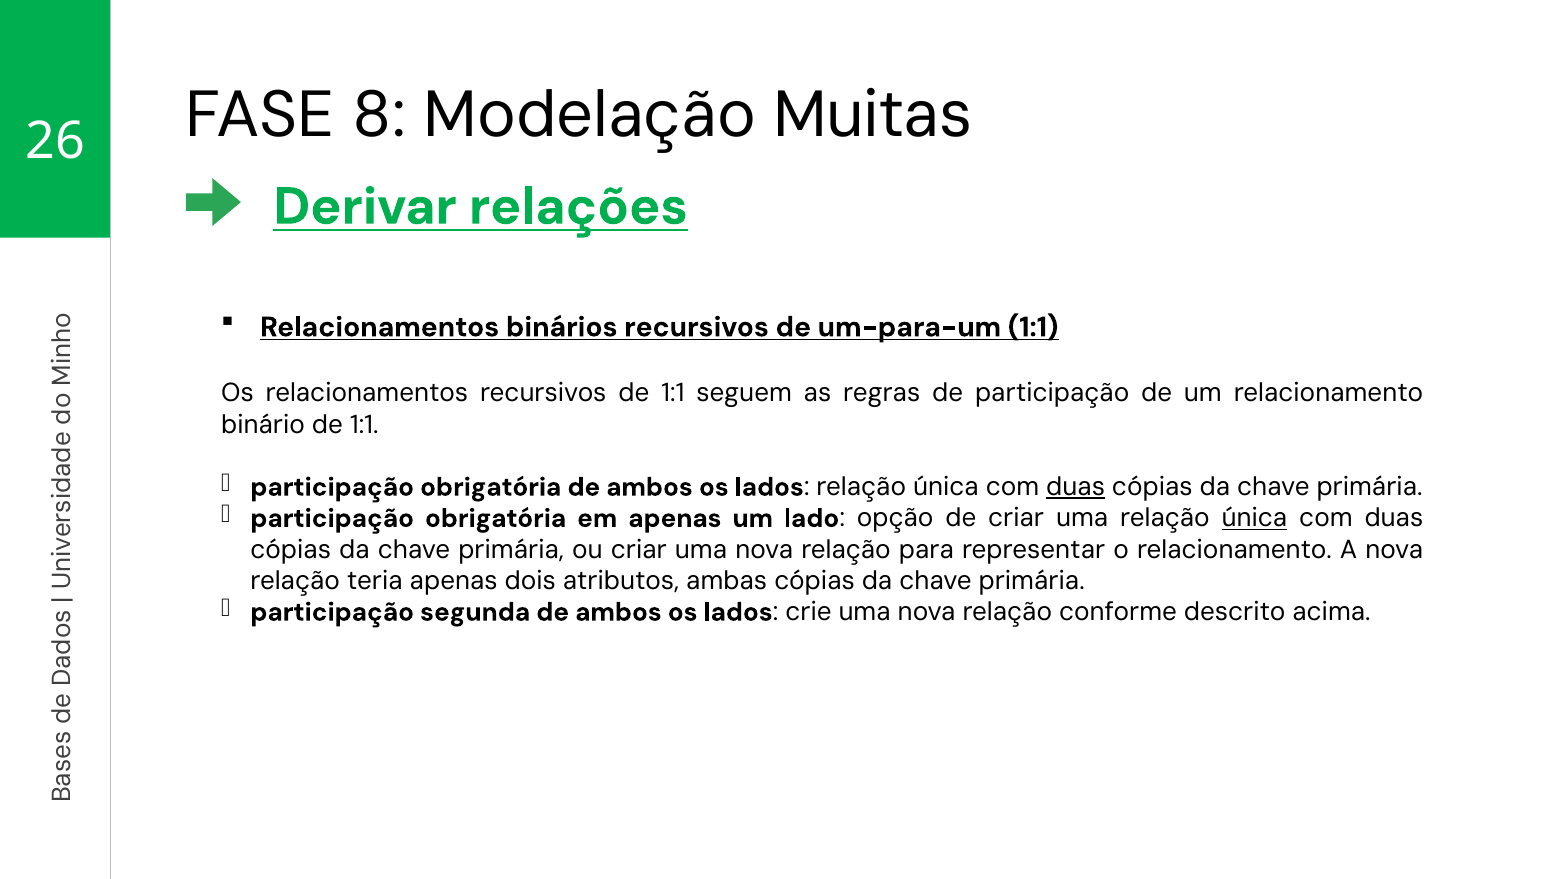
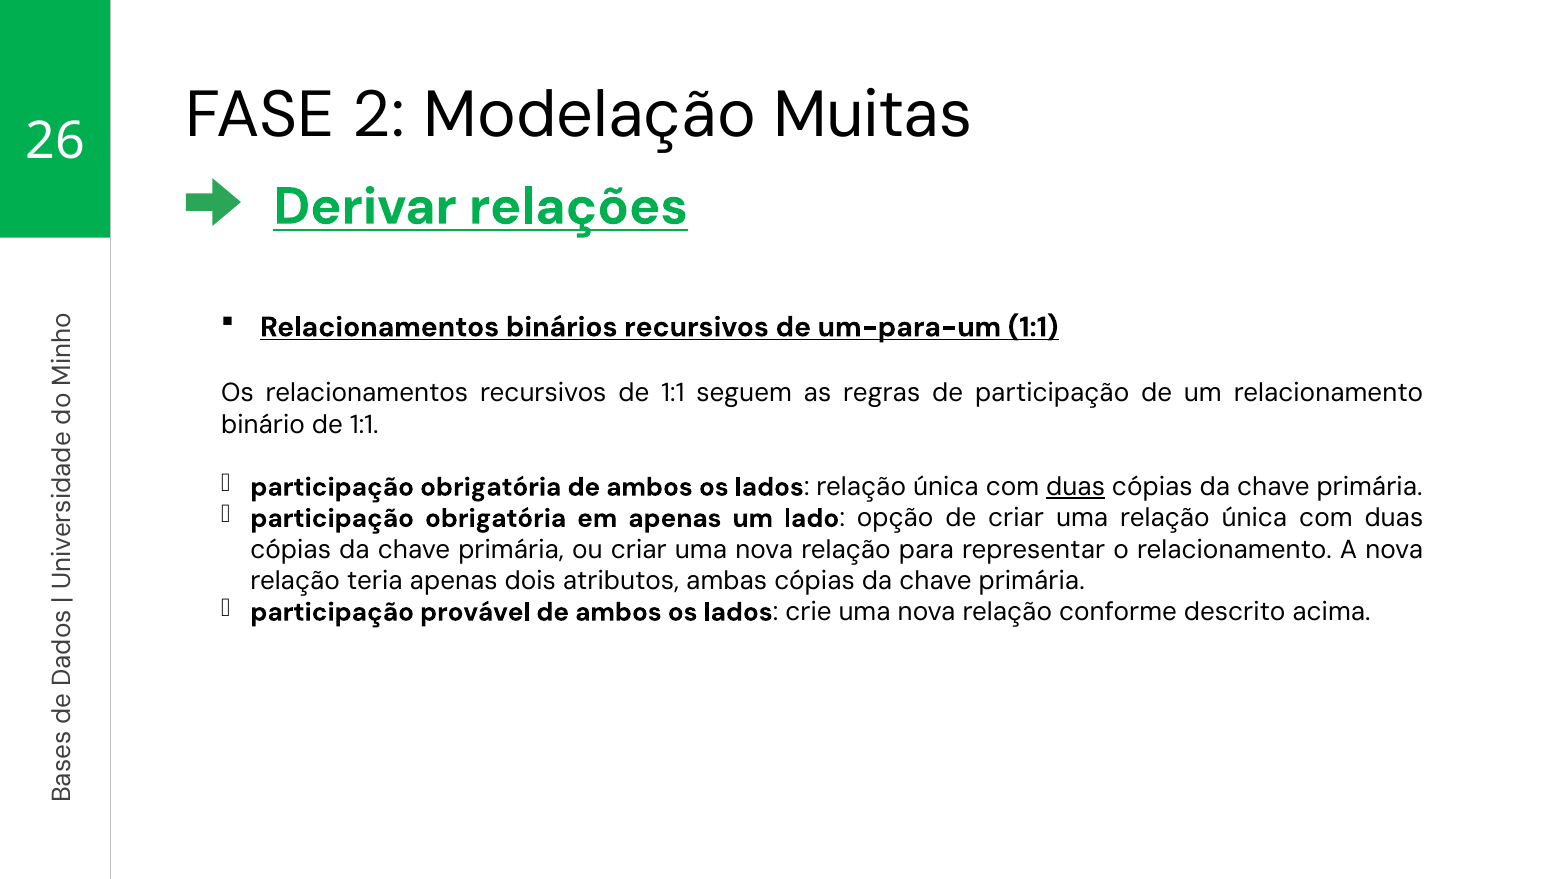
8: 8 -> 2 (379, 115)
única underline: present -> none (1254, 518)
segunda: segunda -> provável (475, 612)
